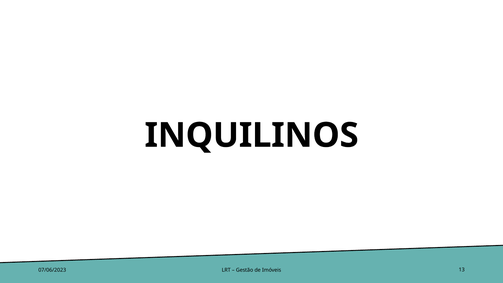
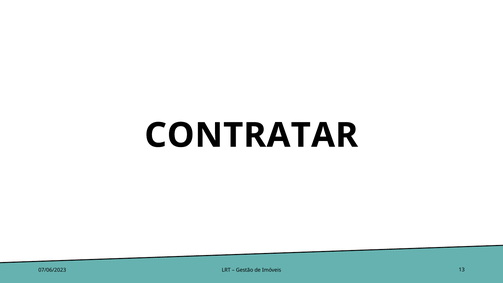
INQUILINOS: INQUILINOS -> CONTRATAR (251, 135)
